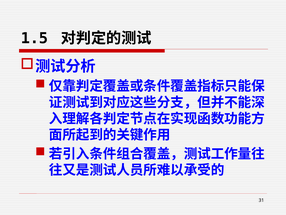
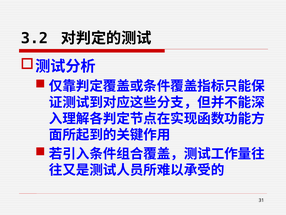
1.5: 1.5 -> 3.2 (34, 38)
